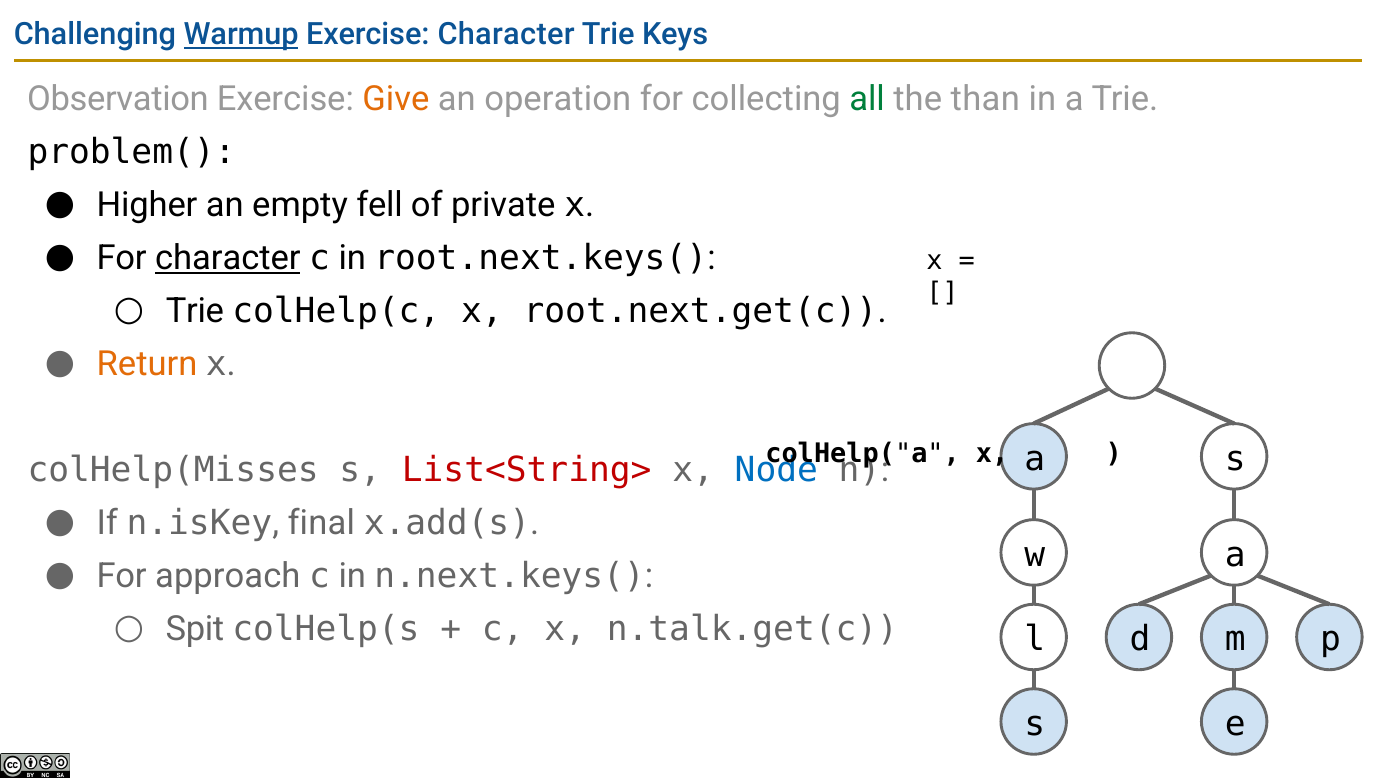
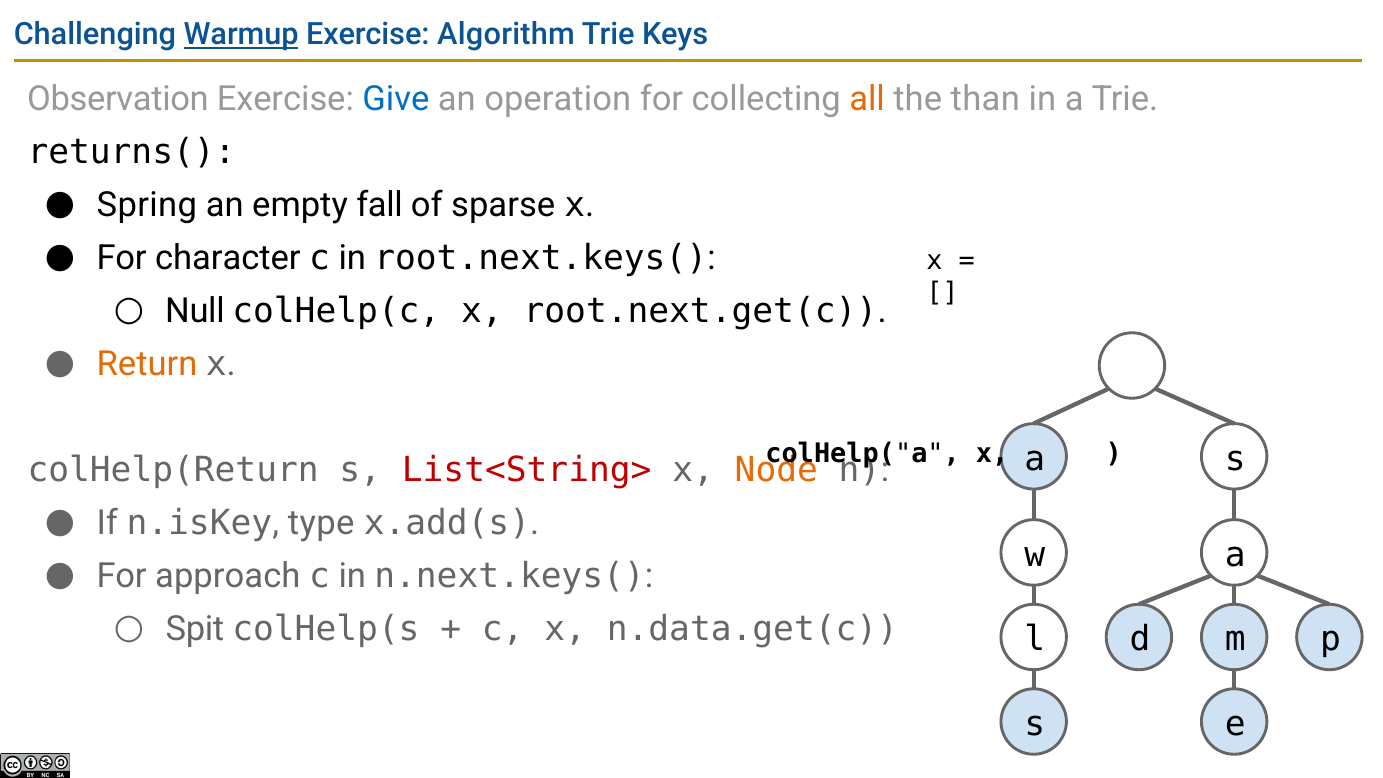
Exercise Character: Character -> Algorithm (506, 34)
Give colour: orange -> blue (396, 99)
all colour: green -> orange (867, 99)
problem(: problem( -> returns( (131, 152)
Higher: Higher -> Spring (147, 205)
fell: fell -> fall (380, 205)
private: private -> sparse (503, 205)
character underline: present -> none (228, 258)
Trie: Trie -> Null (195, 311)
colHelp(Misses: colHelp(Misses -> colHelp(Return (173, 470)
Node colour: blue -> orange (776, 470)
final: final -> type (321, 523)
n.talk.get(c: n.talk.get(c -> n.data.get(c (752, 629)
